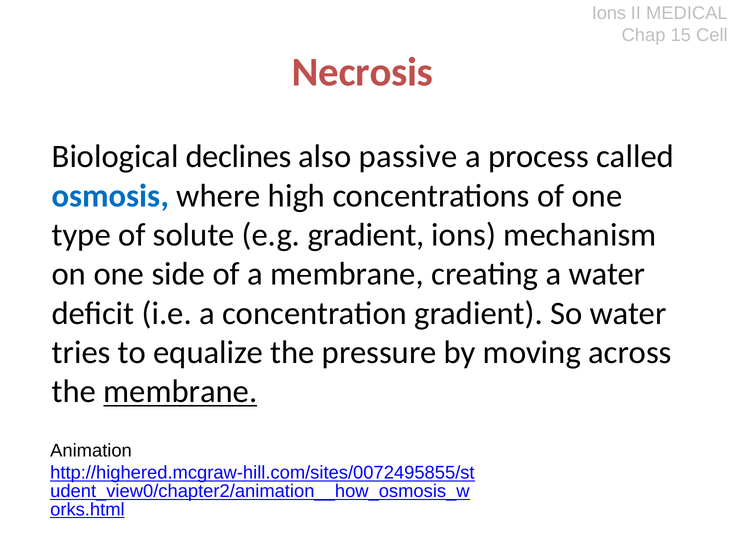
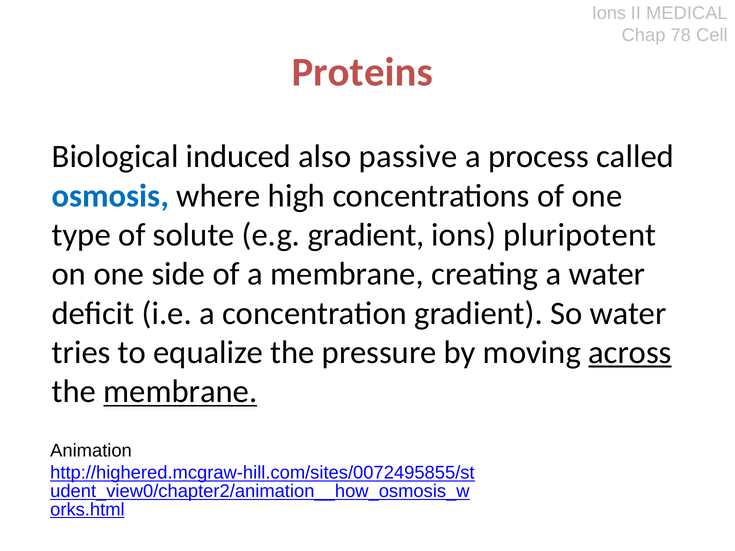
15: 15 -> 78 (681, 35)
Necrosis: Necrosis -> Proteins (362, 72)
declines: declines -> induced (238, 157)
mechanism: mechanism -> pluripotent (580, 235)
across underline: none -> present (630, 353)
